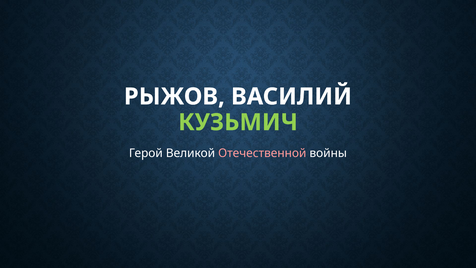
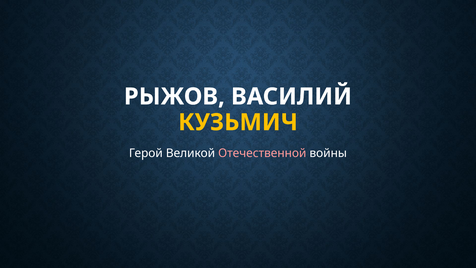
КУЗЬМИЧ colour: light green -> yellow (238, 122)
